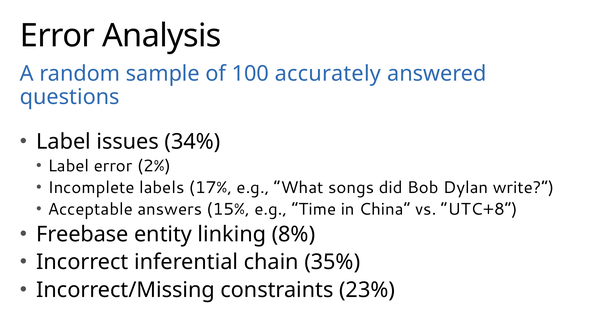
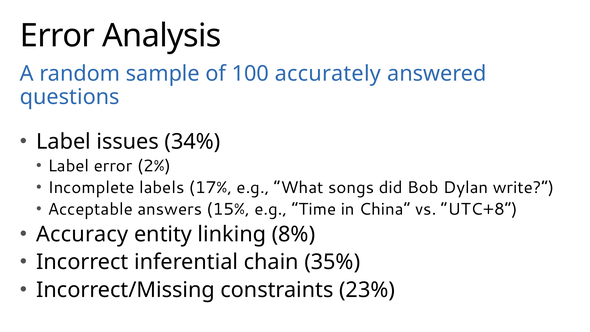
Freebase: Freebase -> Accuracy (82, 234)
